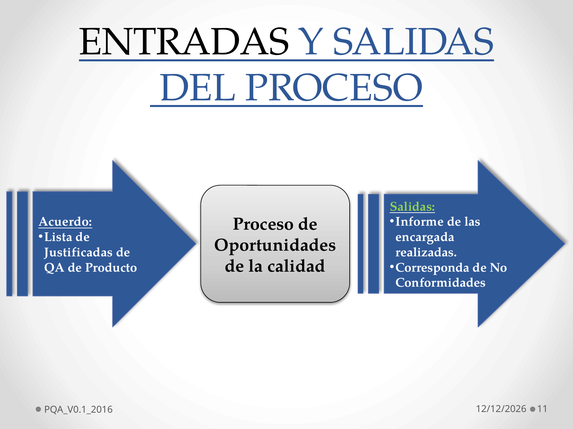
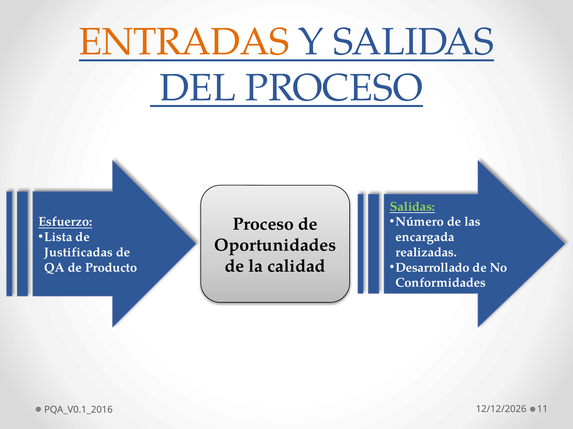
ENTRADAS colour: black -> orange (184, 42)
Informe: Informe -> Número (420, 222)
Acuerdo: Acuerdo -> Esfuerzo (65, 222)
Corresponda: Corresponda -> Desarrollado (433, 268)
